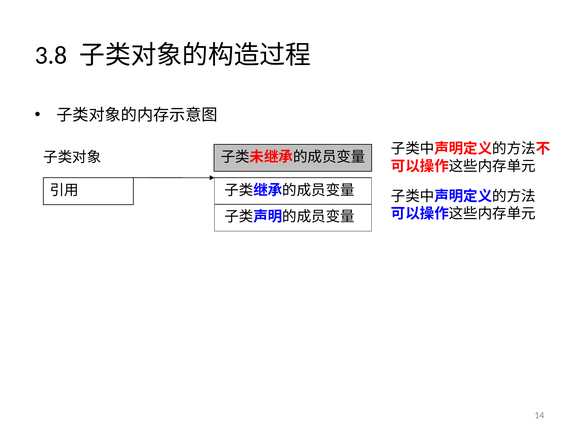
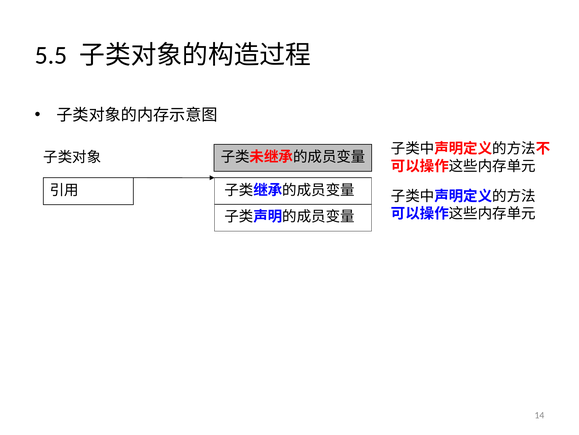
3.8: 3.8 -> 5.5 (51, 55)
